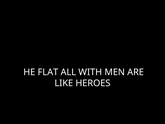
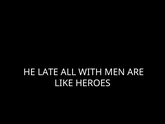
FLAT: FLAT -> LATE (48, 72)
